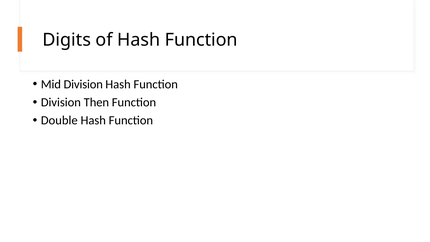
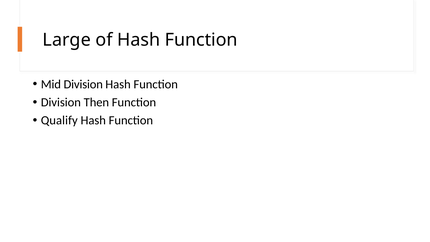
Digits: Digits -> Large (67, 40)
Double: Double -> Qualify (59, 120)
